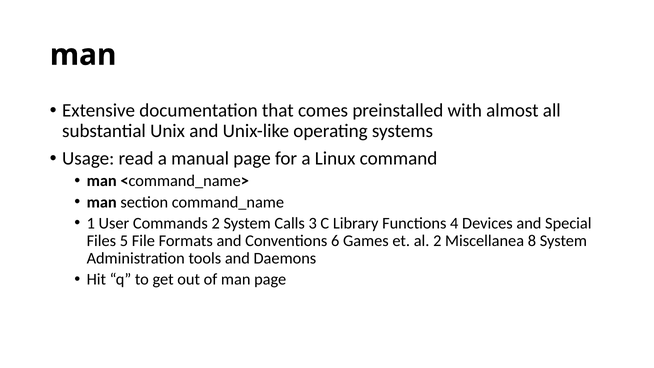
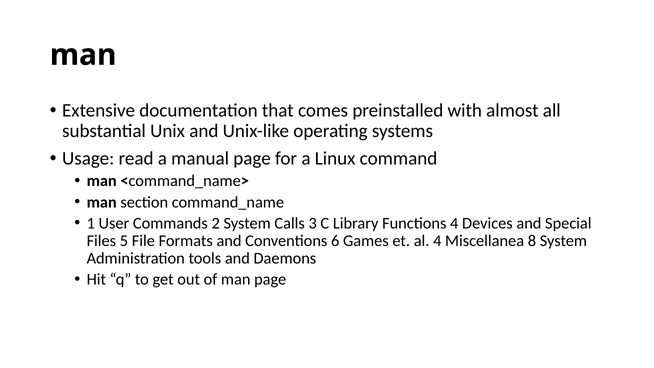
al 2: 2 -> 4 (437, 241)
